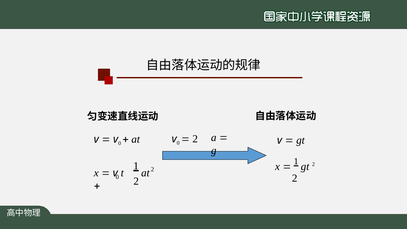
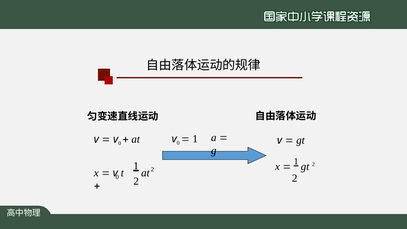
2: 2 -> 1 (195, 139)
